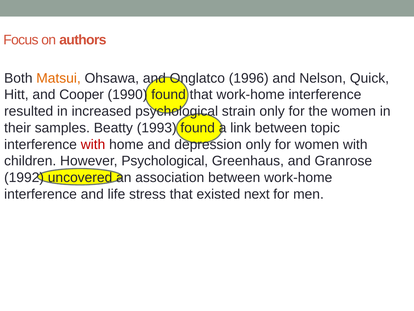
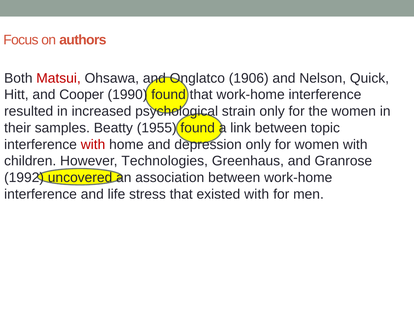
Matsui colour: orange -> red (59, 78)
1996: 1996 -> 1906 (249, 78)
1993: 1993 -> 1955 (157, 128)
However Psychological: Psychological -> Technologies (165, 161)
existed next: next -> with (257, 194)
